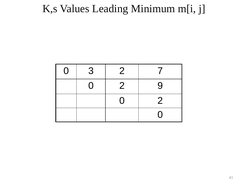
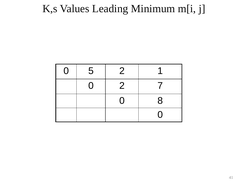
3: 3 -> 5 (91, 71)
7: 7 -> 1 (160, 71)
9: 9 -> 7 (160, 86)
2: 2 -> 8 (160, 101)
